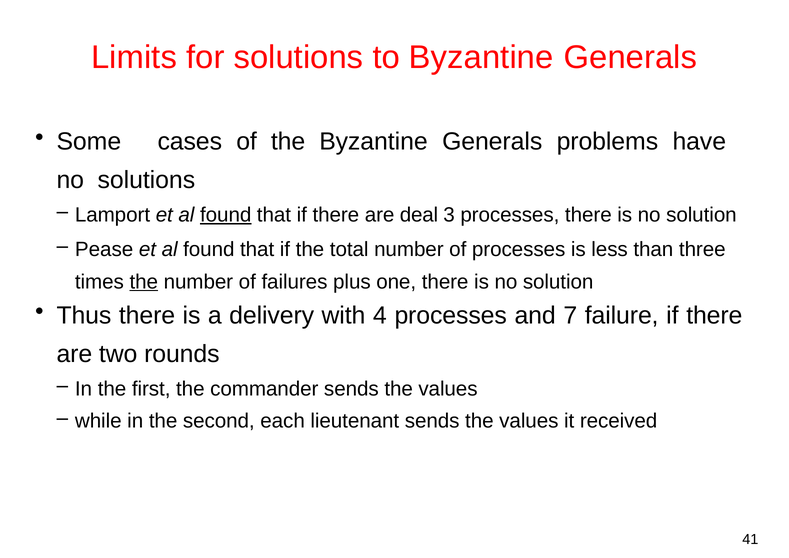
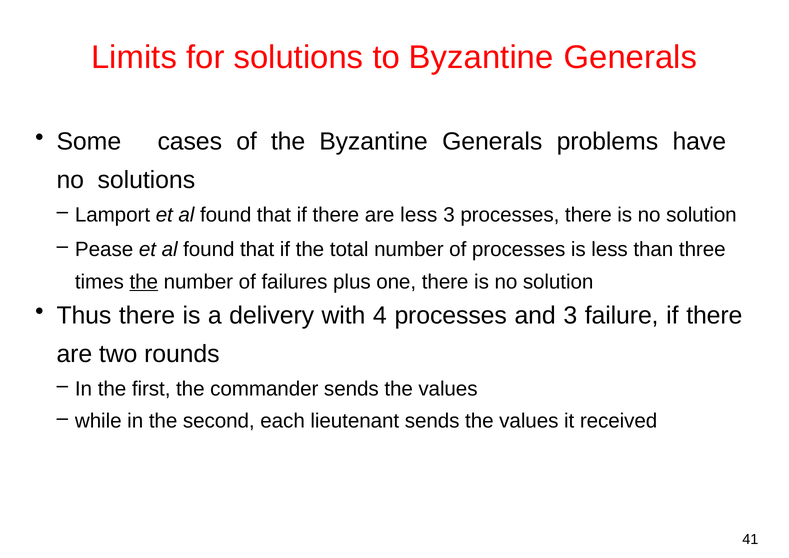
found underline: present -> none (226, 215)
are deal: deal -> less (419, 215)
and 7: 7 -> 3 (570, 315)
